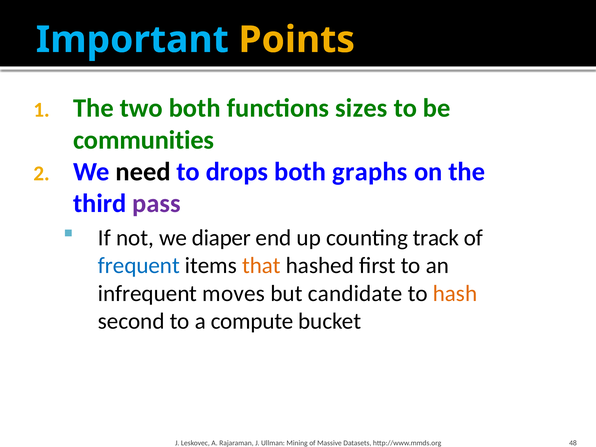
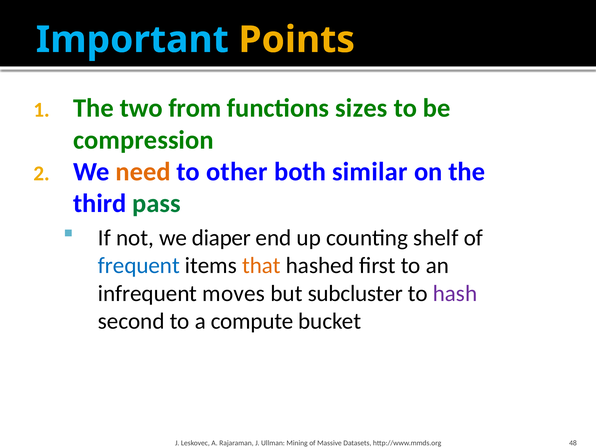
two both: both -> from (195, 108)
communities: communities -> compression (143, 140)
need colour: black -> orange (143, 172)
drops: drops -> other (237, 172)
graphs: graphs -> similar (370, 172)
pass colour: purple -> green (156, 204)
track: track -> shelf (436, 238)
candidate: candidate -> subcluster (355, 293)
hash colour: orange -> purple (455, 293)
